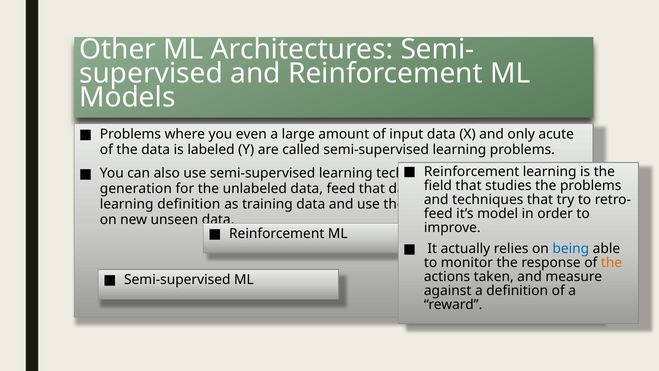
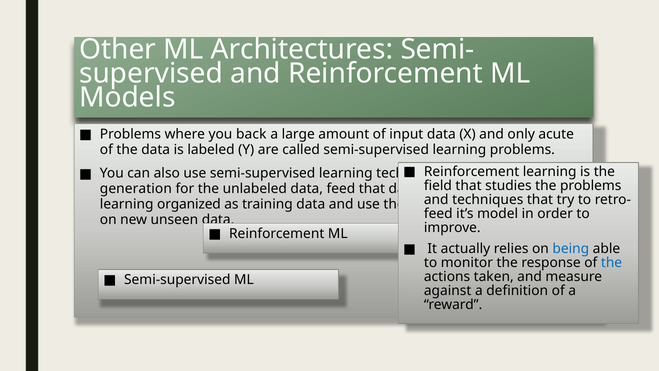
you even: even -> back (251, 134)
learning definition: definition -> organized (189, 204)
the colour: orange -> blue (612, 263)
